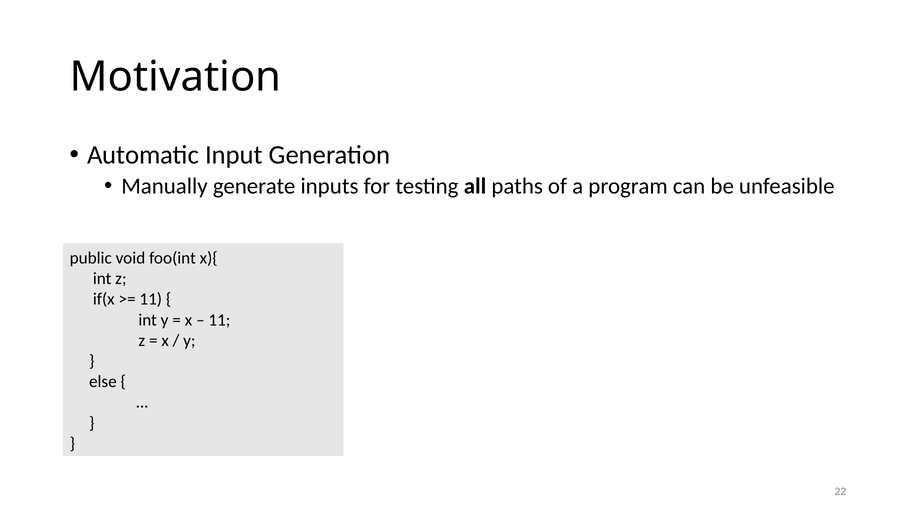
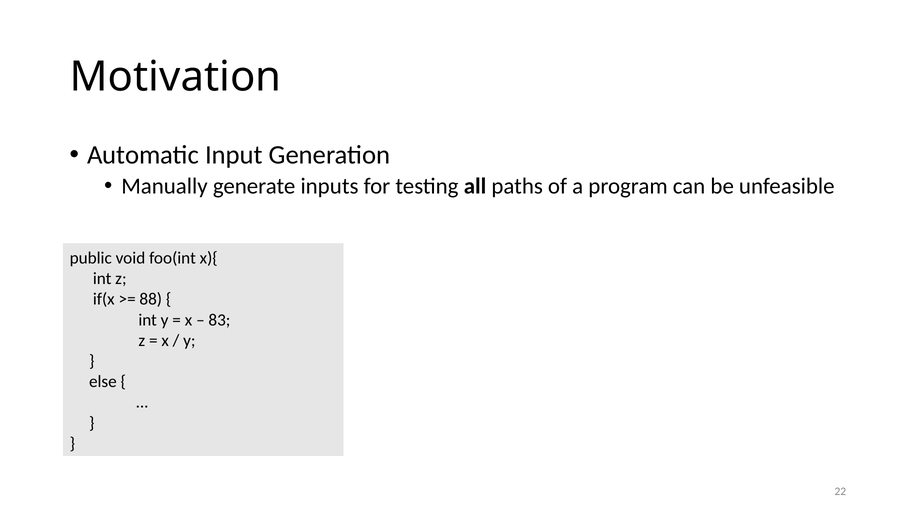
11: 11 -> 88 (151, 299)
11: 11 -> 83 (219, 320)
